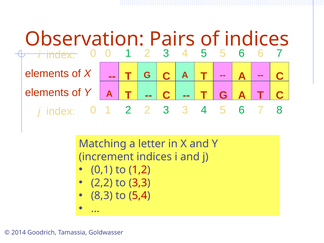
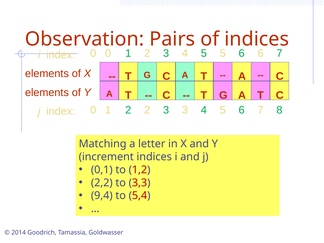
8,3: 8,3 -> 9,4 (102, 196)
